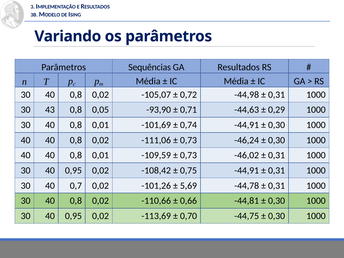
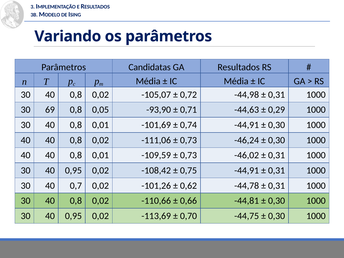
Sequências: Sequências -> Candidatas (150, 67)
43: 43 -> 69 (50, 110)
5,69: 5,69 -> 0,62 (188, 186)
